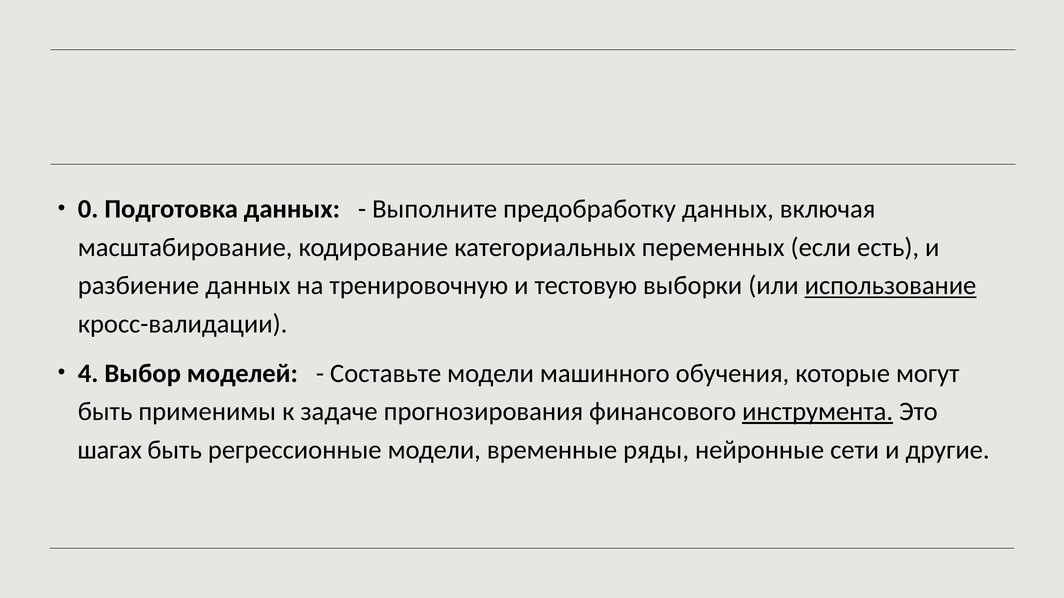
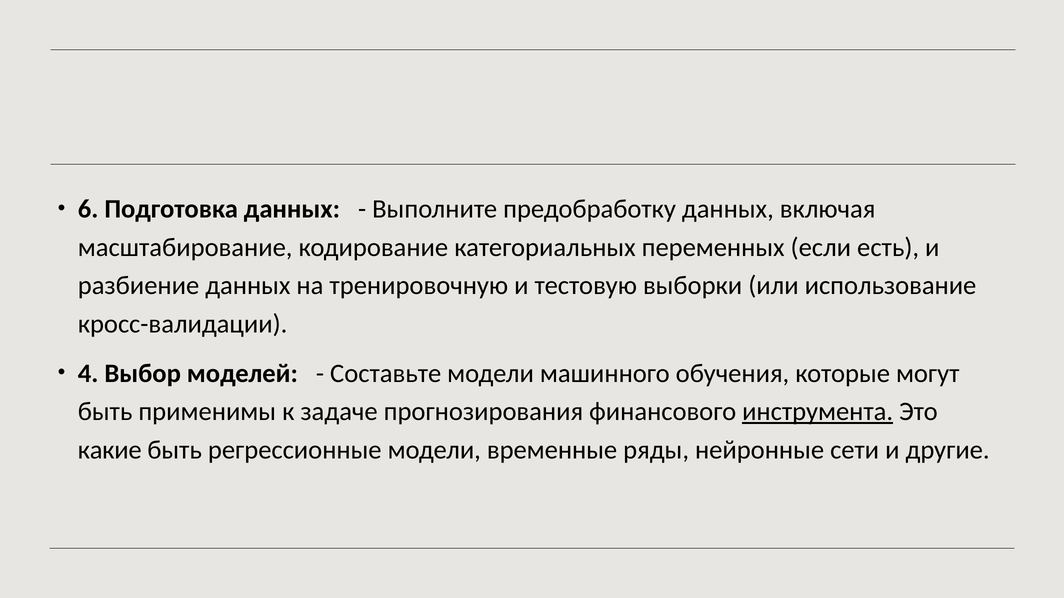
0: 0 -> 6 (88, 209)
использование underline: present -> none (891, 286)
шагах: шагах -> какие (110, 450)
